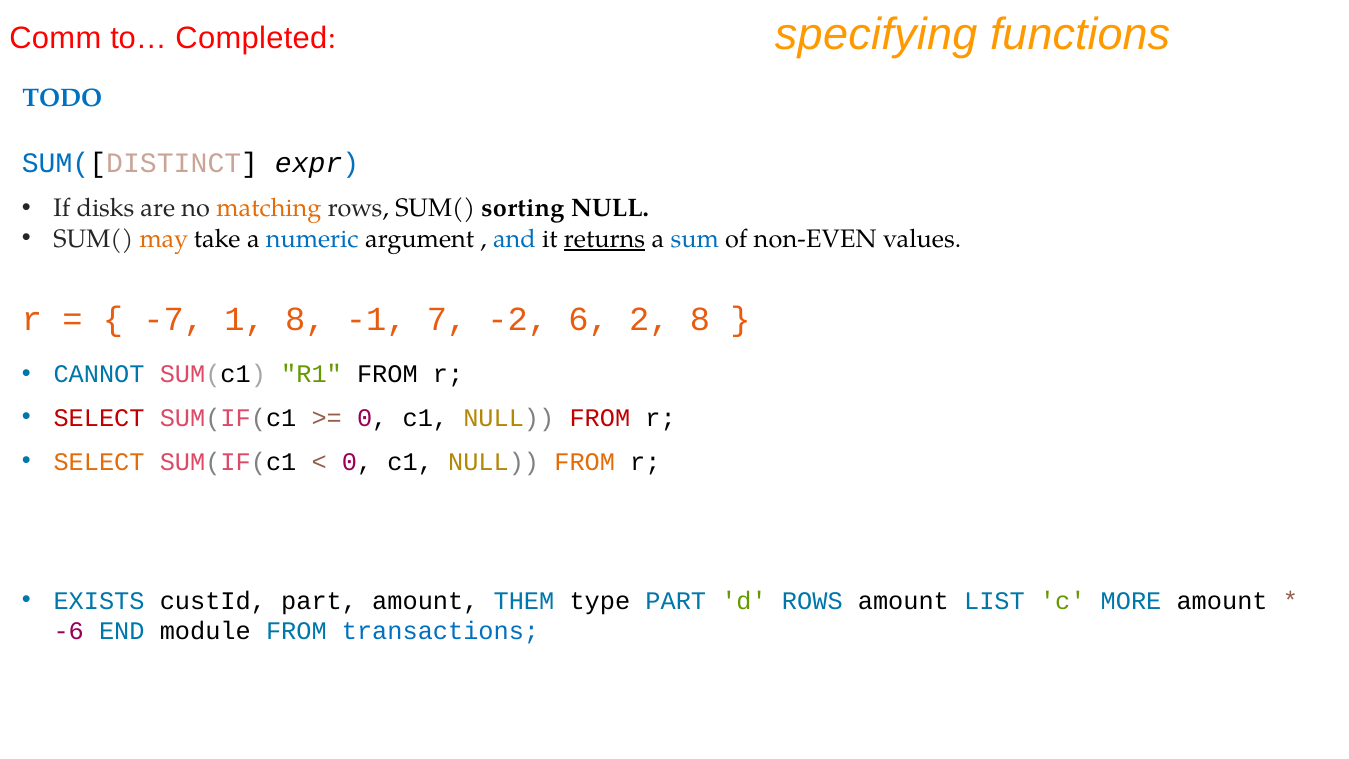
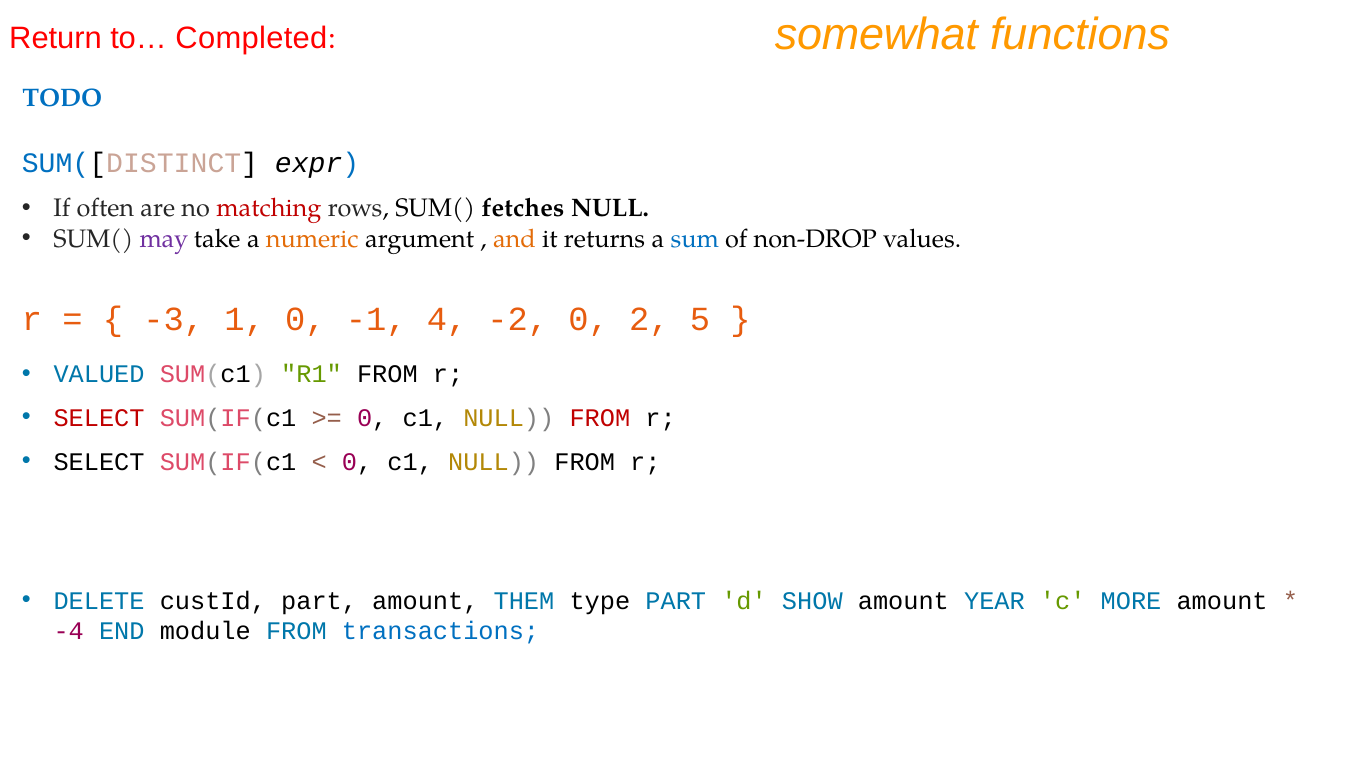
Comm: Comm -> Return (55, 39)
specifying: specifying -> somewhat (876, 35)
disks: disks -> often (105, 209)
matching colour: orange -> red (269, 209)
sorting: sorting -> fetches (523, 209)
may colour: orange -> purple (164, 239)
numeric colour: blue -> orange (312, 239)
and colour: blue -> orange (514, 239)
returns underline: present -> none (605, 239)
non-EVEN: non-EVEN -> non-DROP (815, 239)
-7: -7 -> -3 (174, 319)
1 8: 8 -> 0 (305, 319)
7: 7 -> 4 (447, 319)
-2 6: 6 -> 0 (589, 319)
2 8: 8 -> 5 (700, 319)
CANNOT: CANNOT -> VALUED (99, 374)
SELECT colour: orange -> black (99, 462)
FROM colour: orange -> black (585, 462)
EXISTS: EXISTS -> DELETE (99, 601)
d ROWS: ROWS -> SHOW (812, 601)
LIST: LIST -> YEAR (994, 601)
-6: -6 -> -4 (69, 631)
